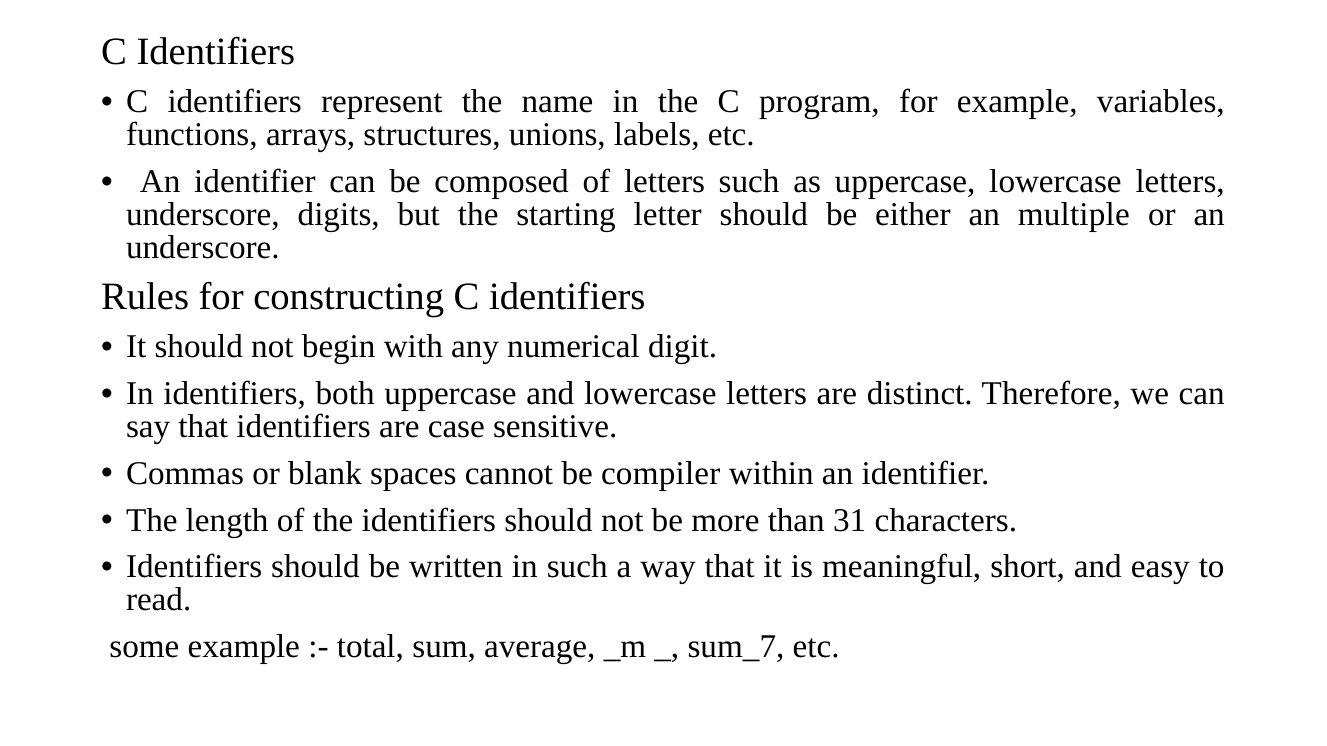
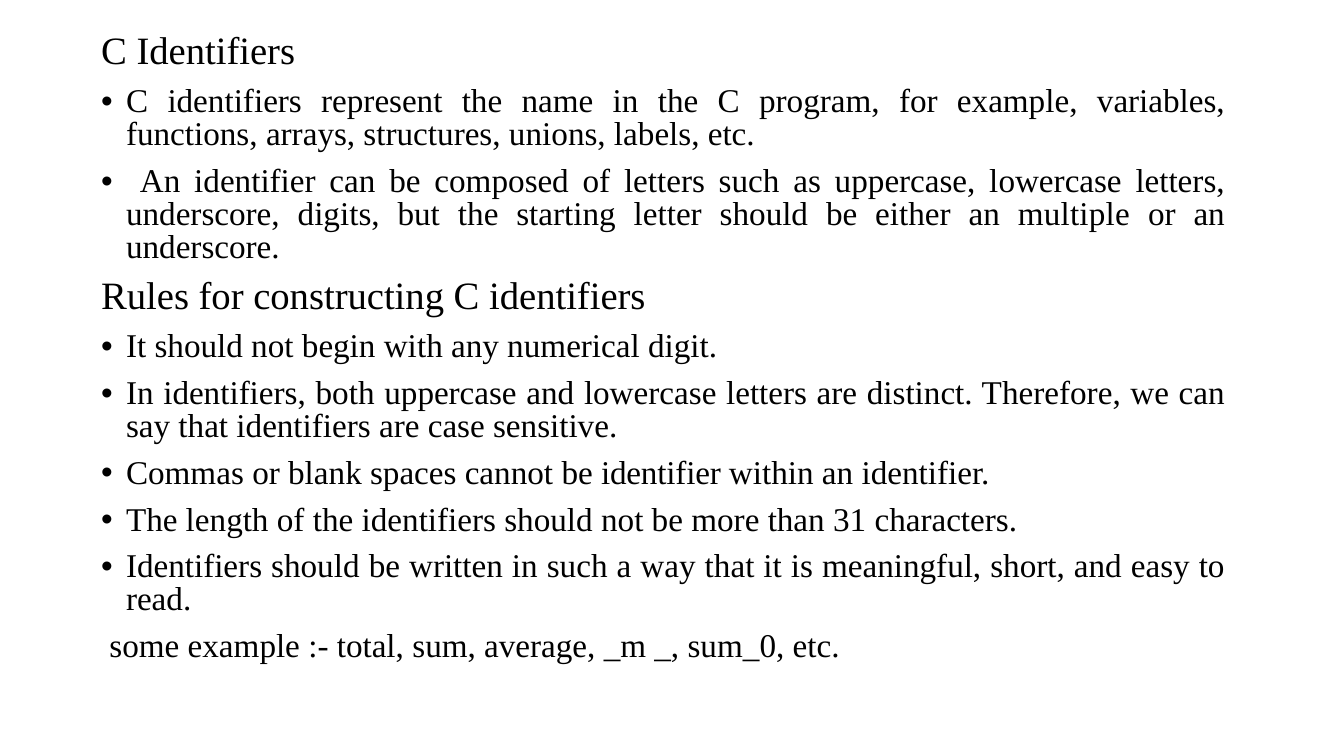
be compiler: compiler -> identifier (661, 474)
sum_7: sum_7 -> sum_0 (736, 647)
